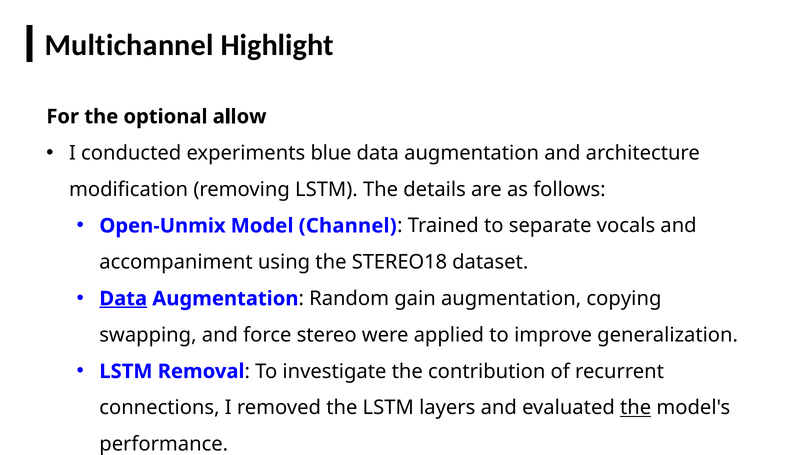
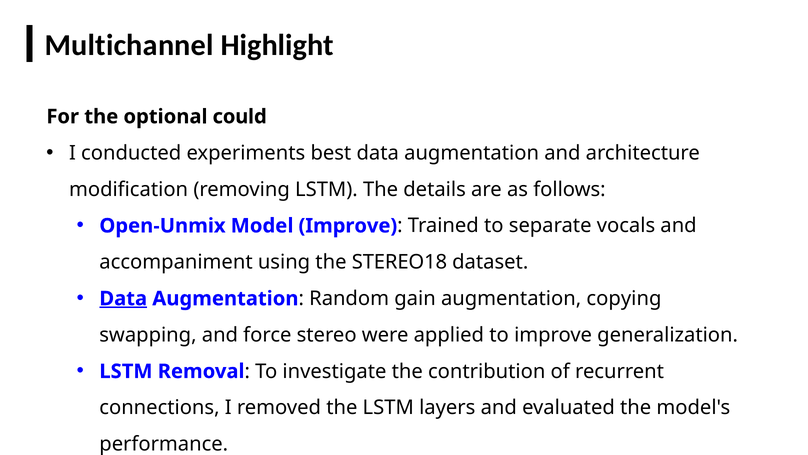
allow: allow -> could (240, 116)
blue: blue -> best (331, 153)
Model Channel: Channel -> Improve (348, 226)
the underline: present -> none (636, 407)
